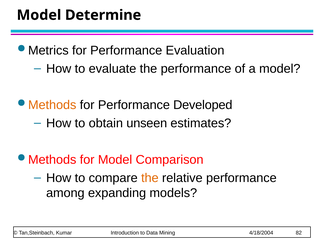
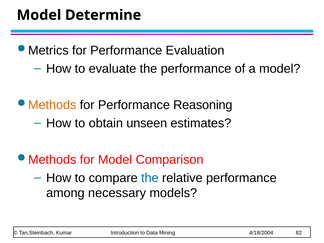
Developed: Developed -> Reasoning (203, 105)
the colour: orange -> blue (150, 178)
expanding: expanding -> necessary (117, 193)
